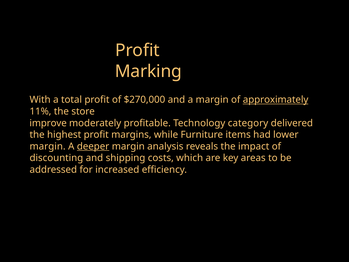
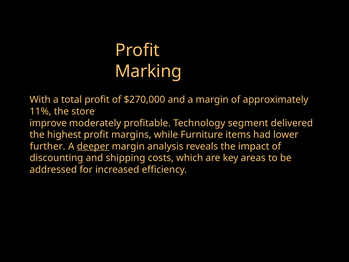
approximately underline: present -> none (276, 100)
category: category -> segment (248, 123)
margin: margin -> further (48, 146)
